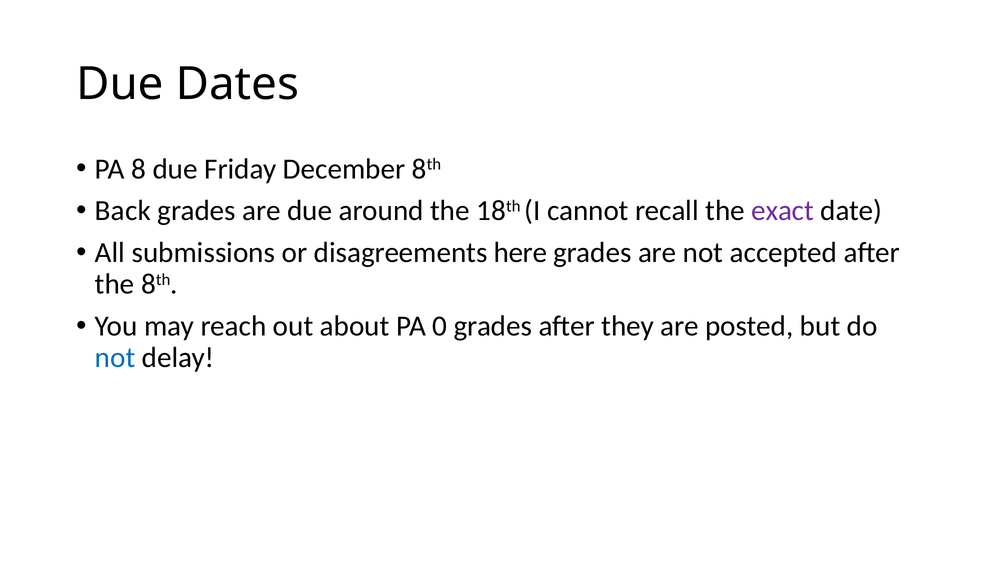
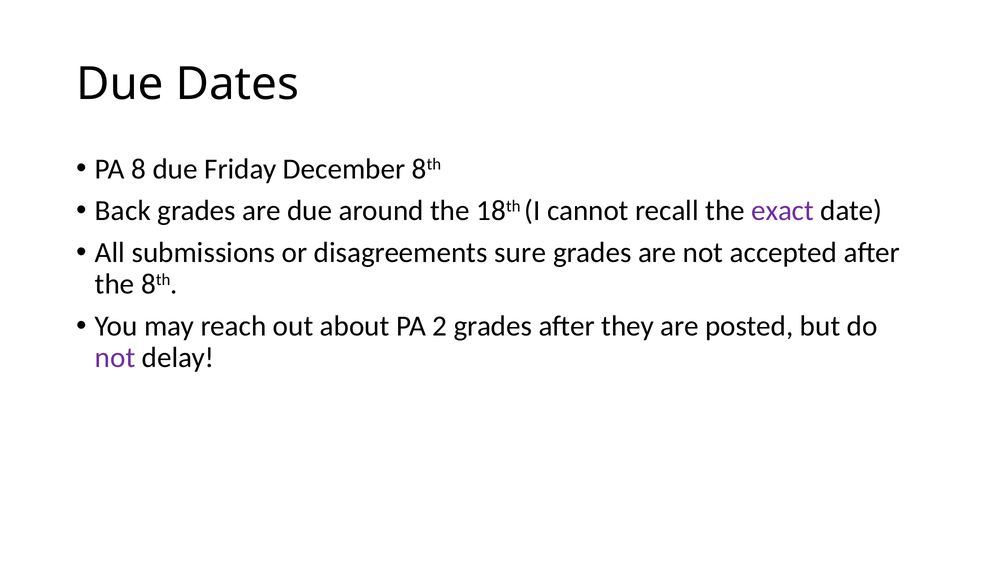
here: here -> sure (520, 253)
0: 0 -> 2 (440, 326)
not colour: blue -> purple (115, 358)
